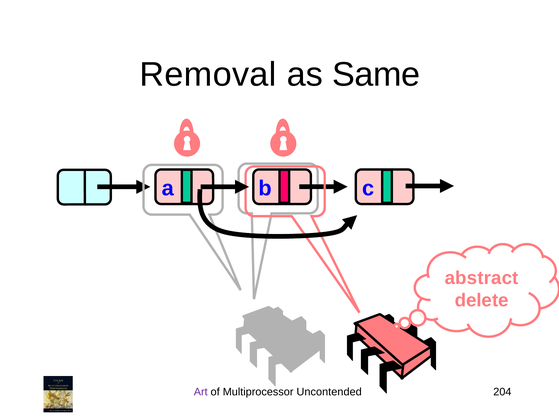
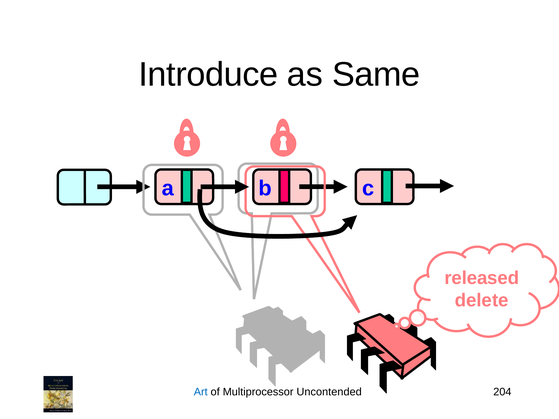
Removal: Removal -> Introduce (208, 75)
abstract: abstract -> released (482, 278)
Art colour: purple -> blue (201, 392)
